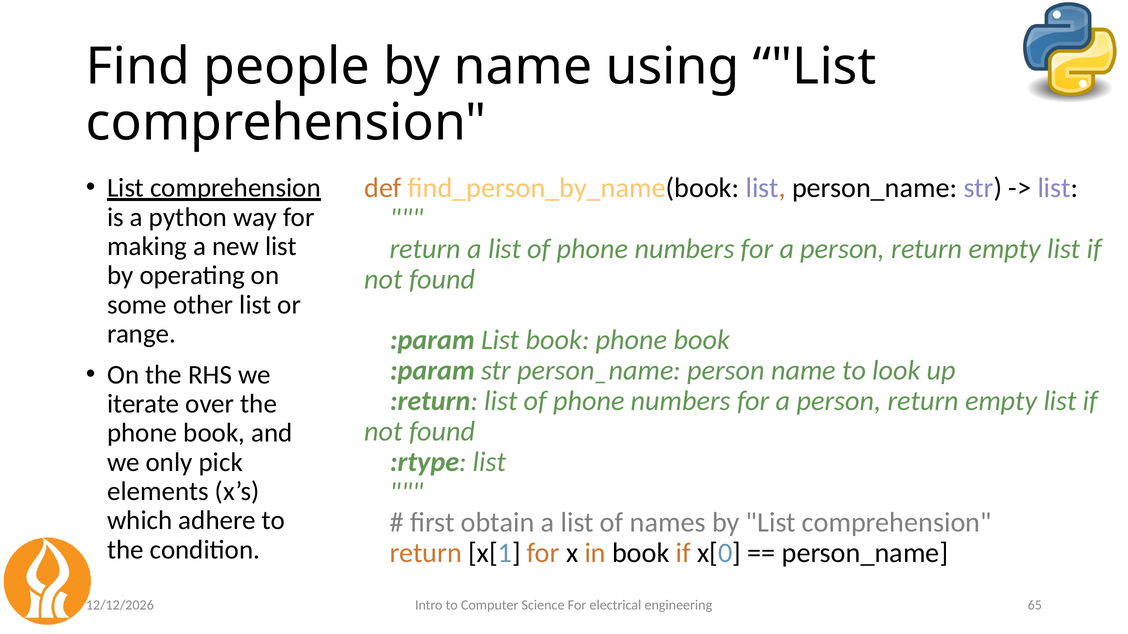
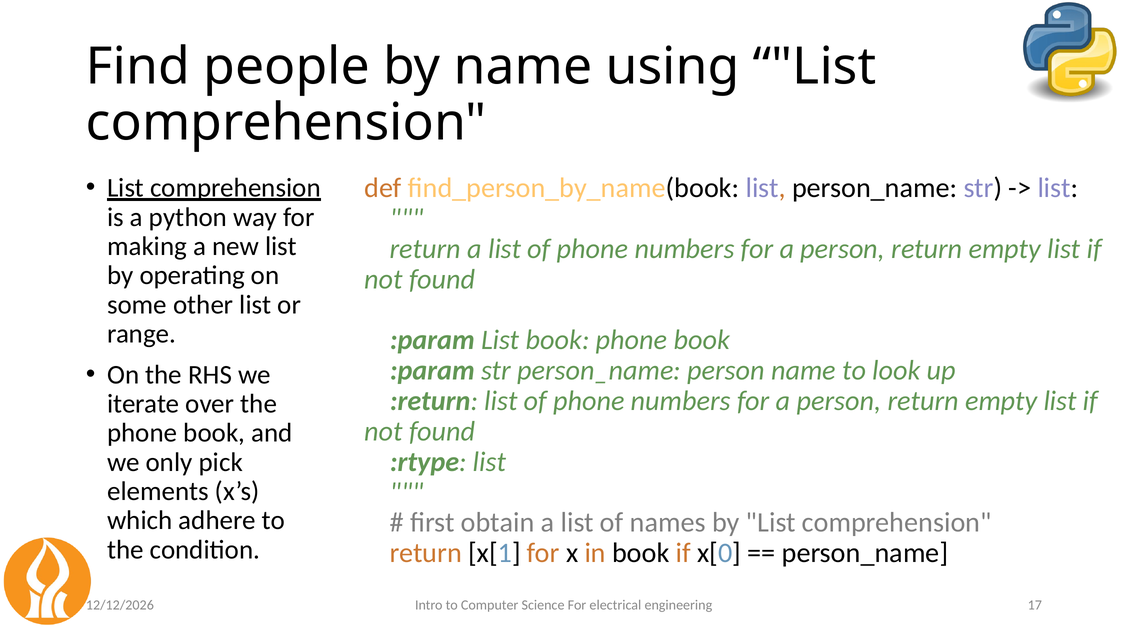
65: 65 -> 17 (1035, 606)
